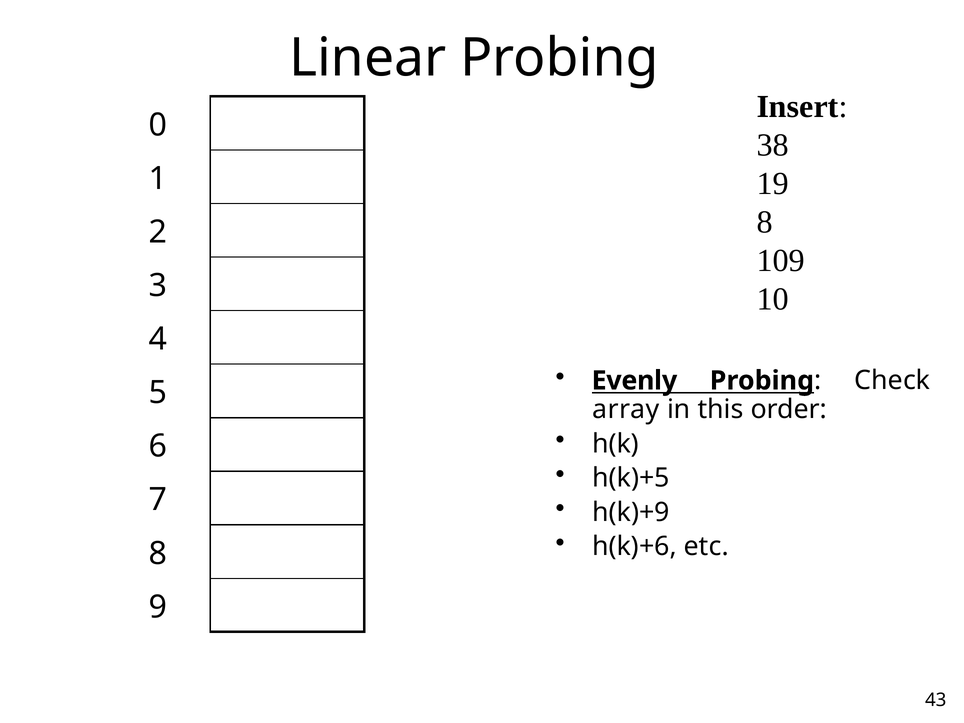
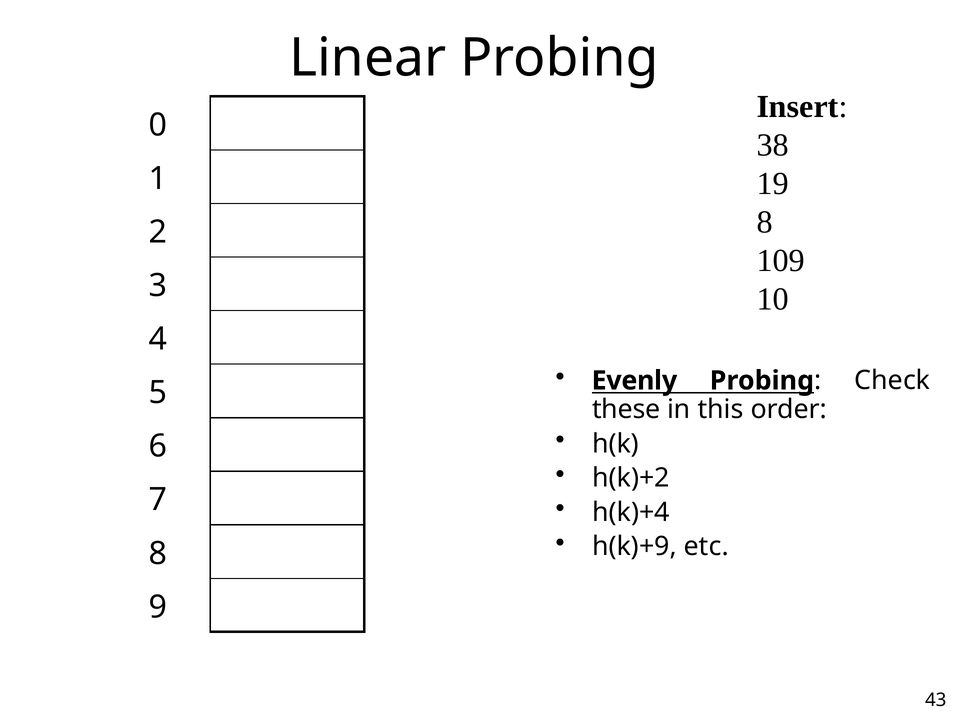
array: array -> these (626, 410)
h(k)+5: h(k)+5 -> h(k)+2 (631, 478)
h(k)+9: h(k)+9 -> h(k)+4 (631, 512)
h(k)+6: h(k)+6 -> h(k)+9 (634, 547)
